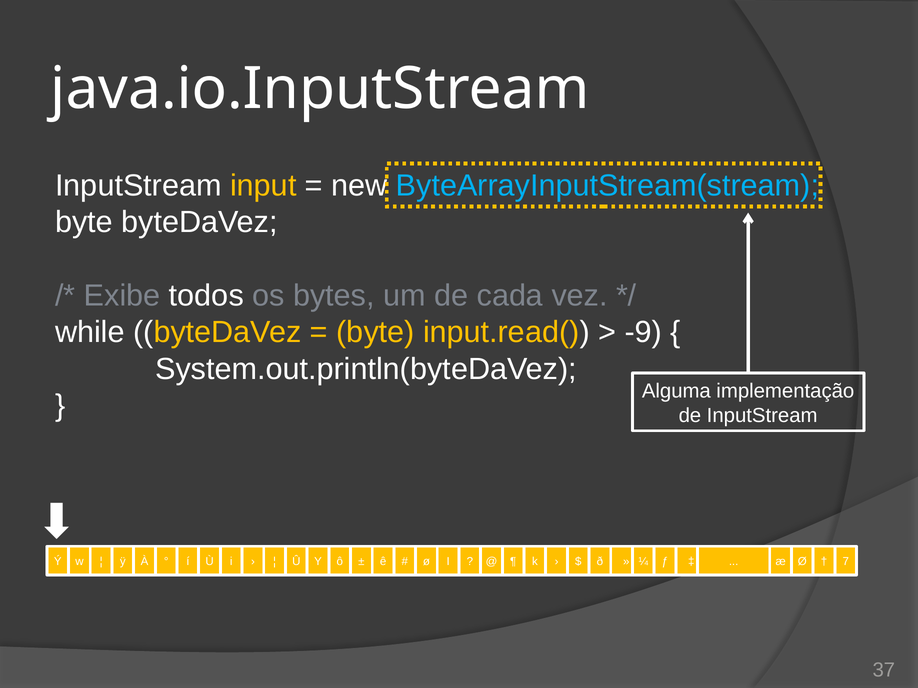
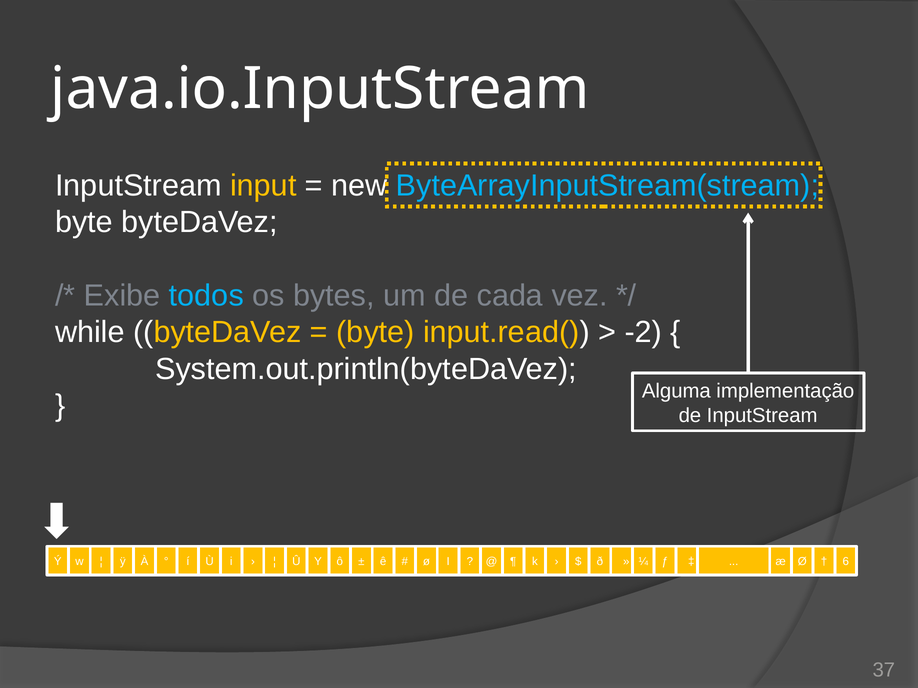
todos colour: white -> light blue (206, 296)
-9: -9 -> -2 (643, 333)
7: 7 -> 6 (846, 562)
